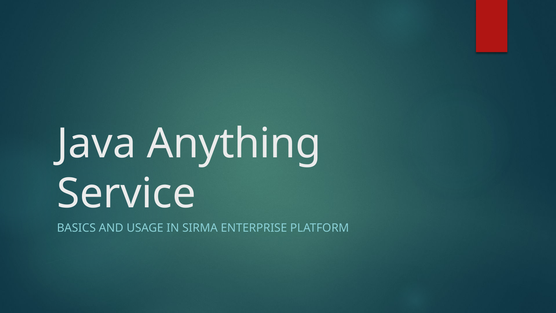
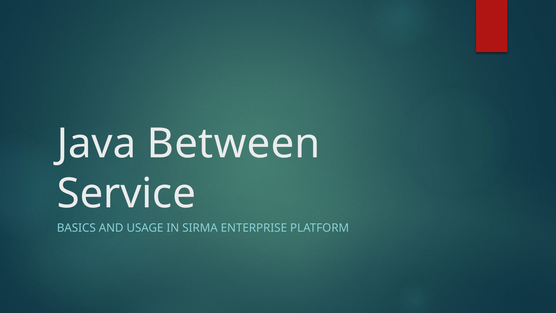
Anything: Anything -> Between (234, 144)
